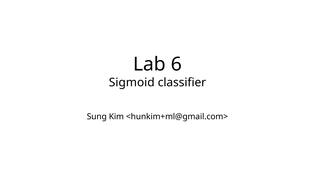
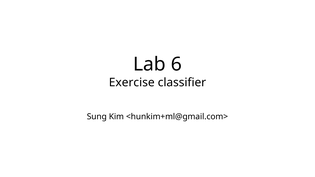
Sigmoid: Sigmoid -> Exercise (132, 83)
